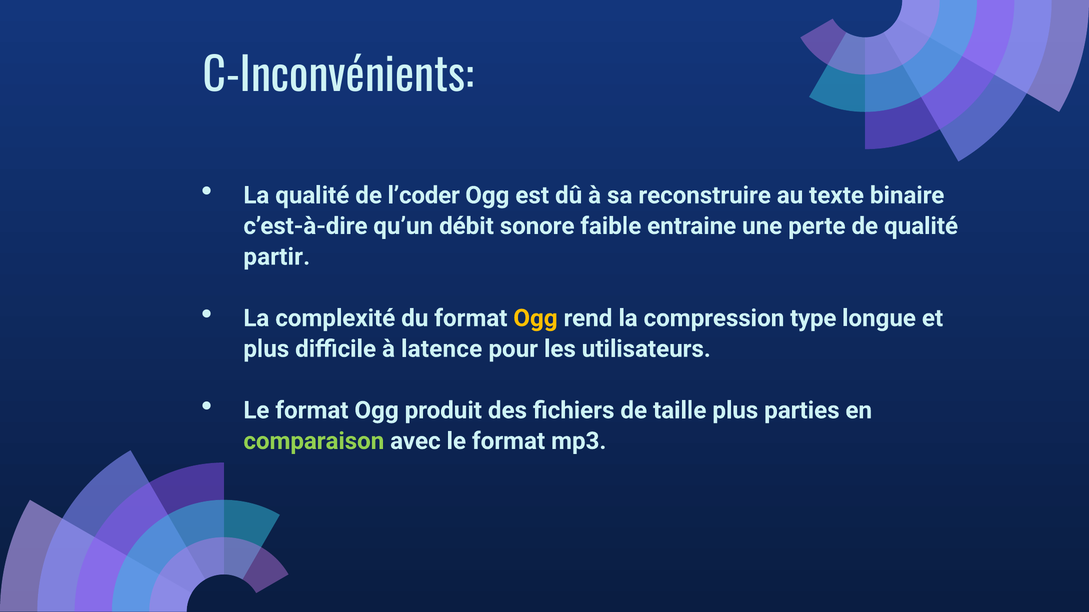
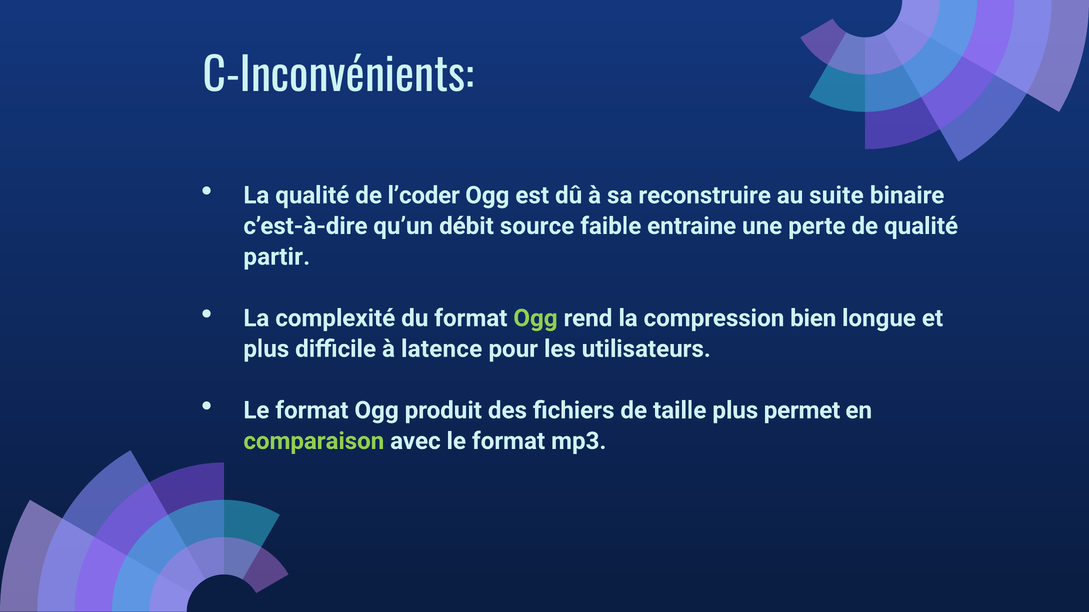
texte: texte -> suite (836, 196)
sonore: sonore -> source (537, 226)
Ogg colour: yellow -> light green (535, 318)
type: type -> bien (813, 318)
parties: parties -> permet (802, 411)
